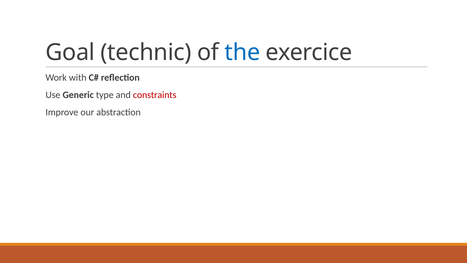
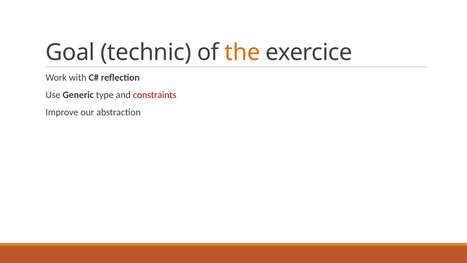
the colour: blue -> orange (242, 52)
